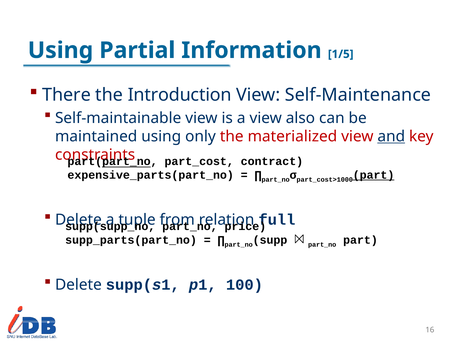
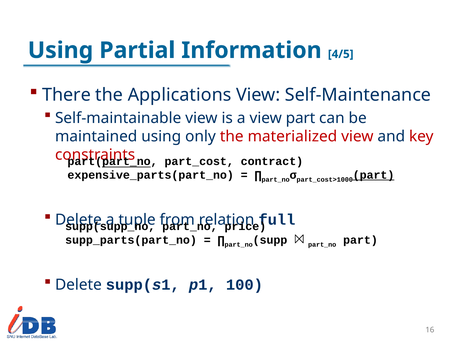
1/5: 1/5 -> 4/5 (341, 54)
Introduction: Introduction -> Applications (180, 95)
view also: also -> part (300, 118)
and underline: present -> none (391, 137)
